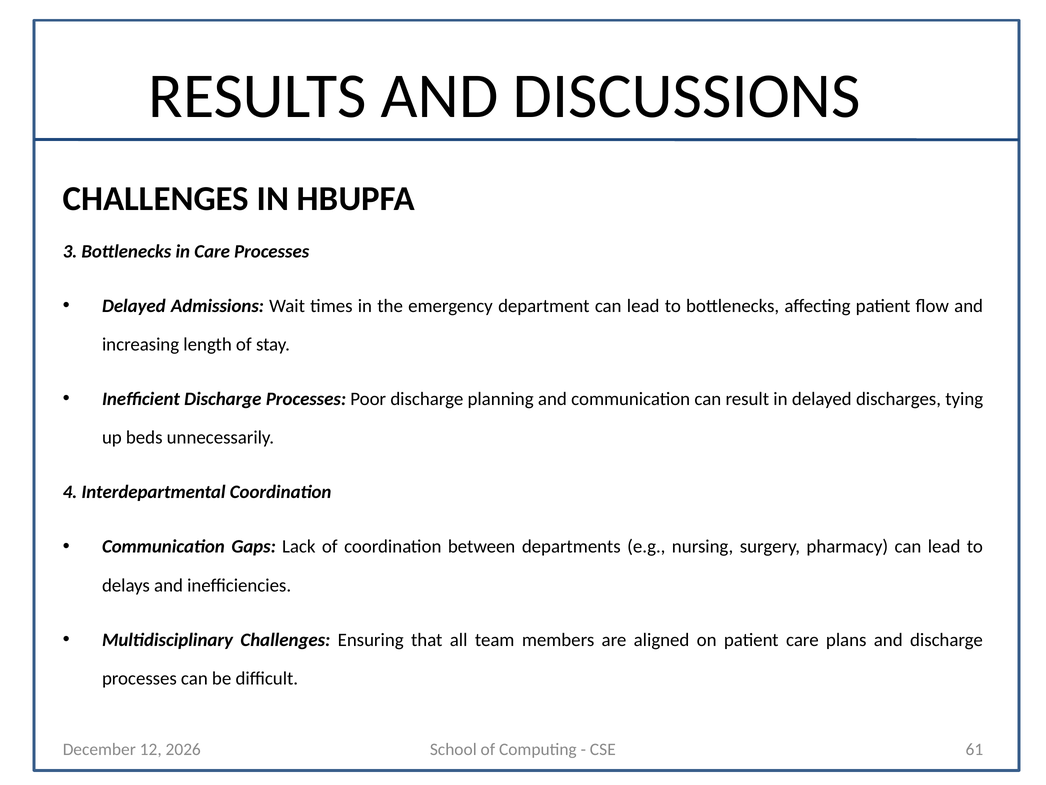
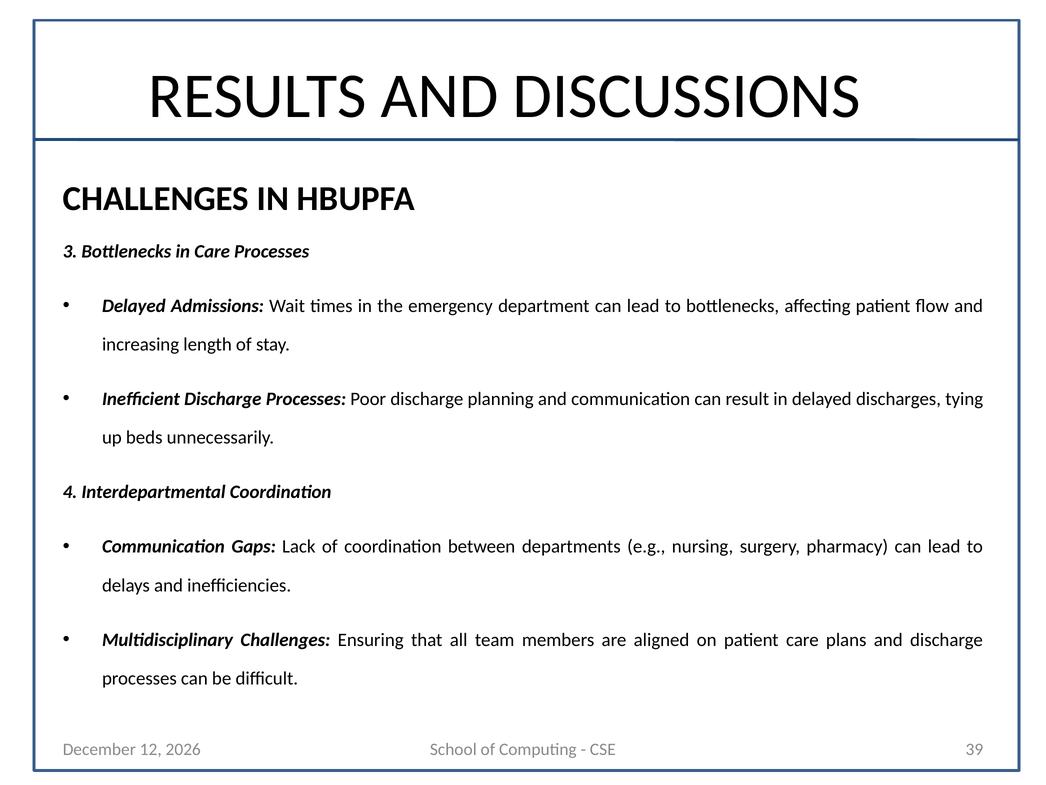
61: 61 -> 39 (974, 749)
